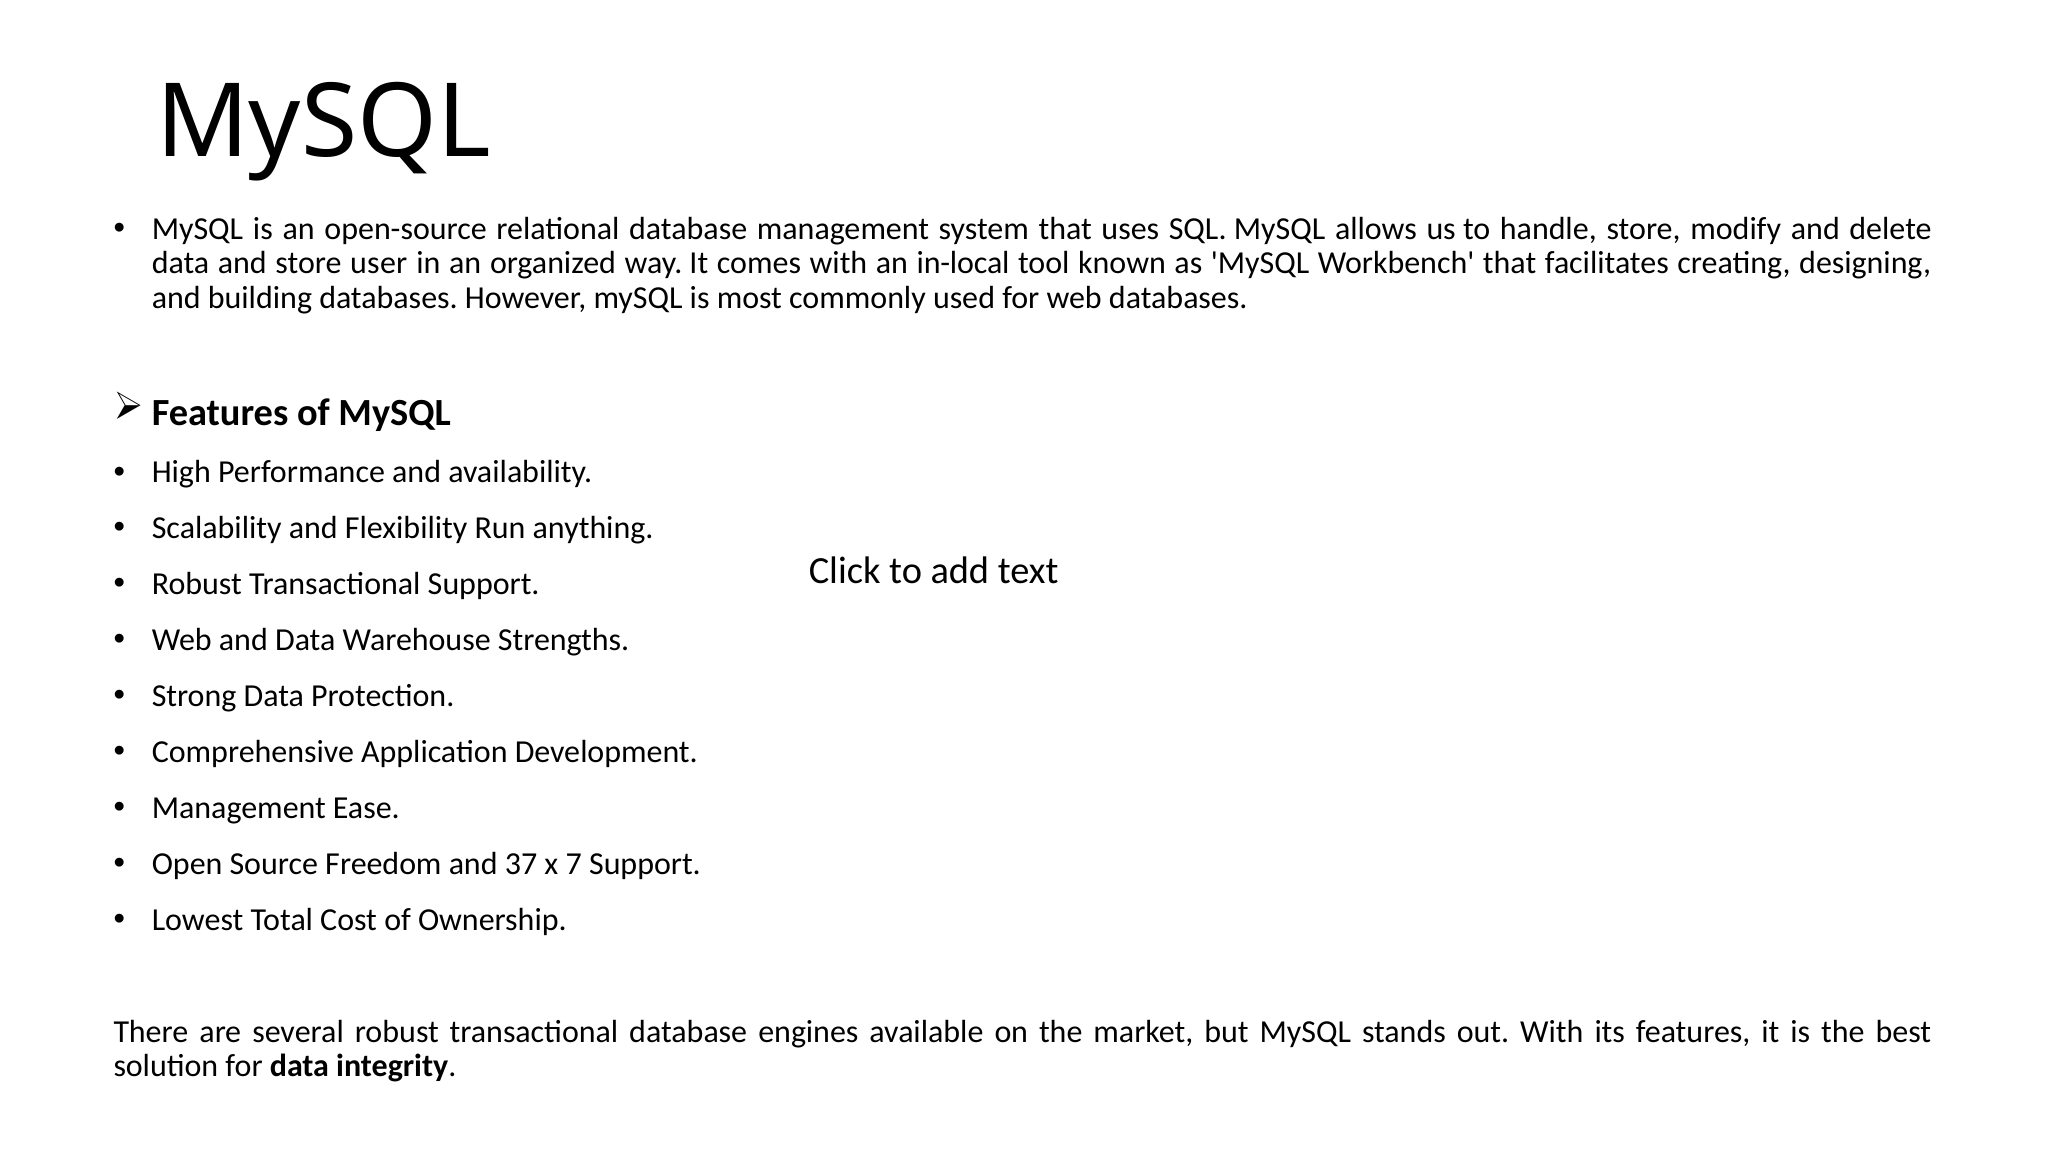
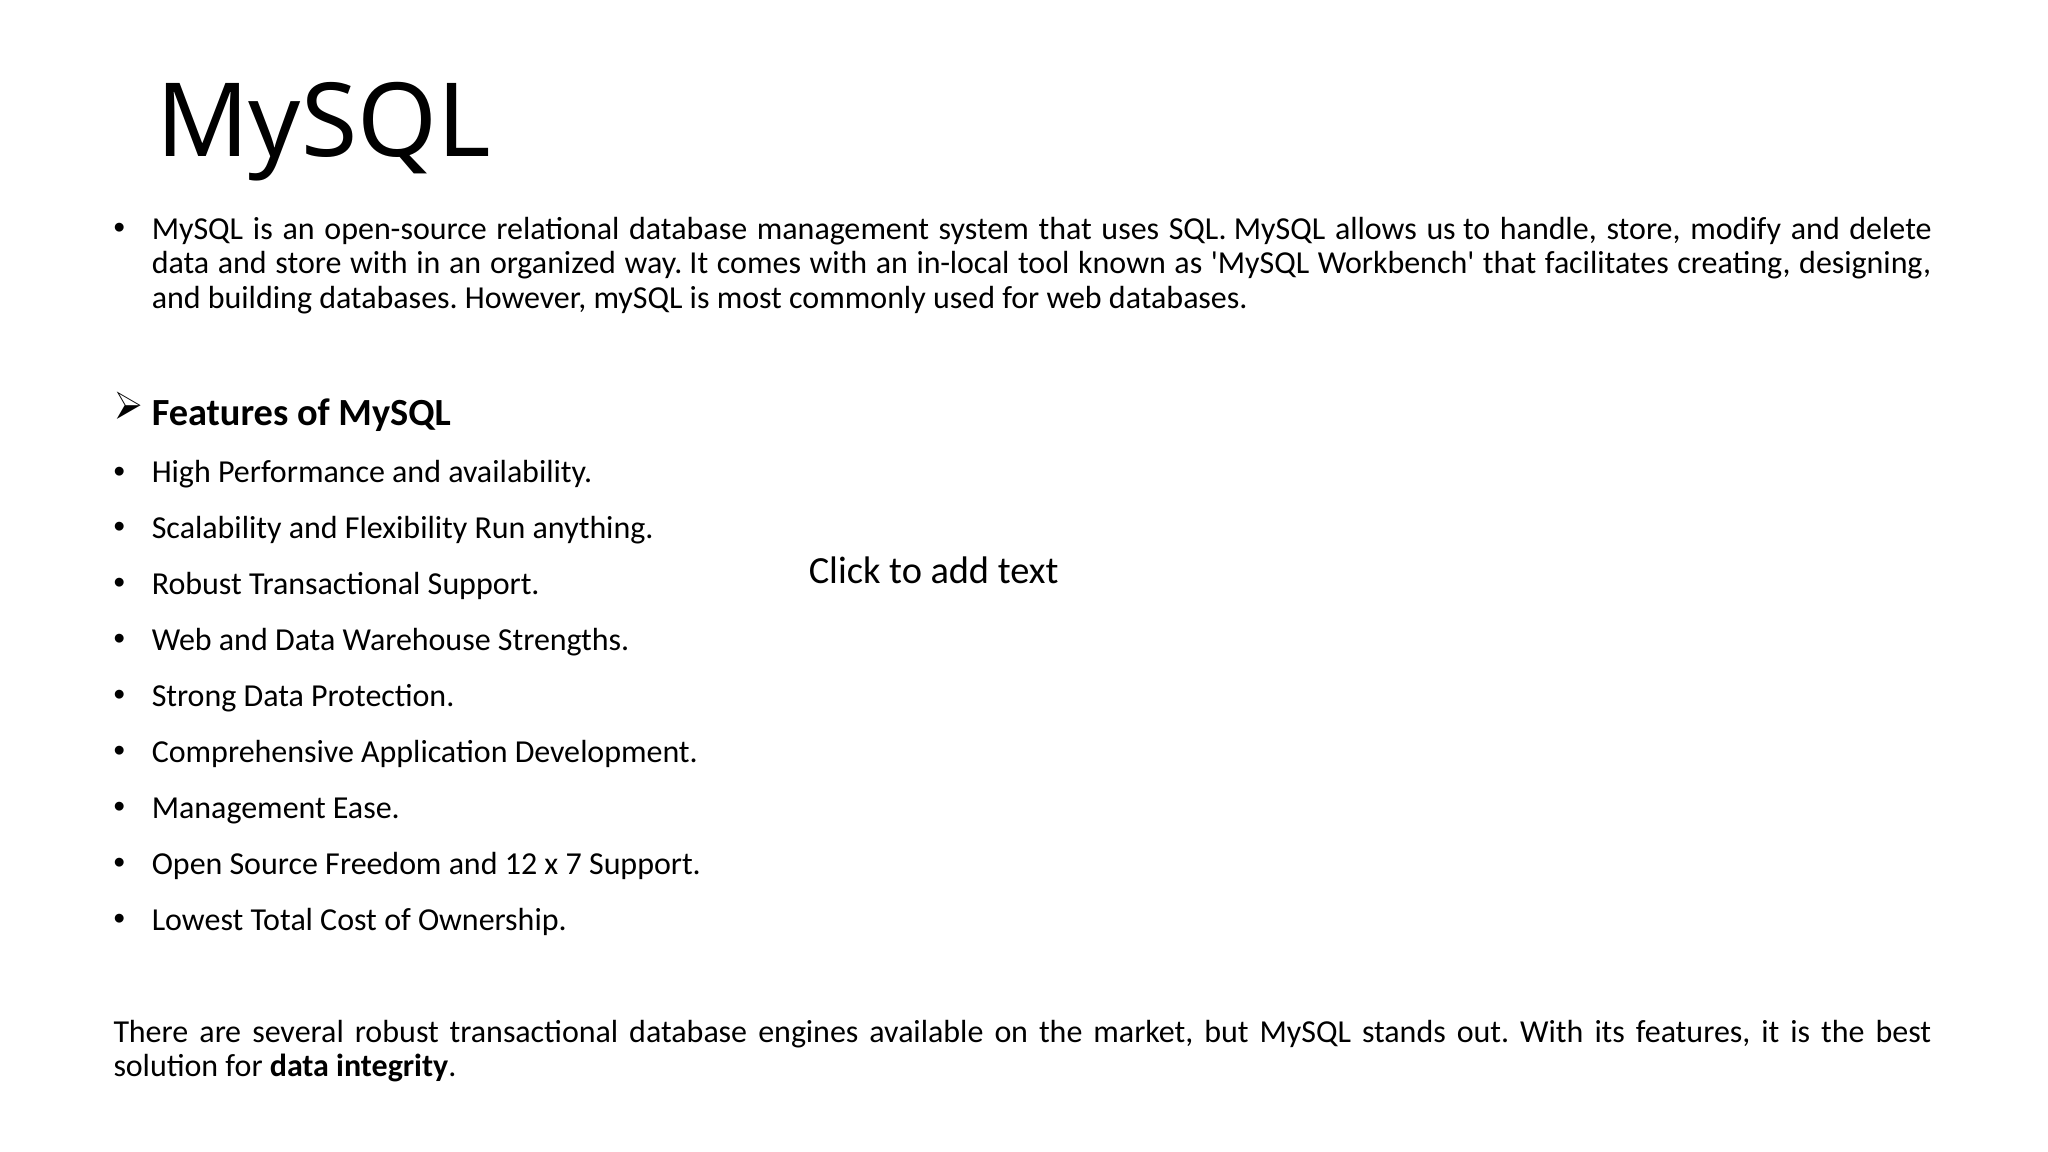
store user: user -> with (379, 263)
37: 37 -> 12 (521, 864)
